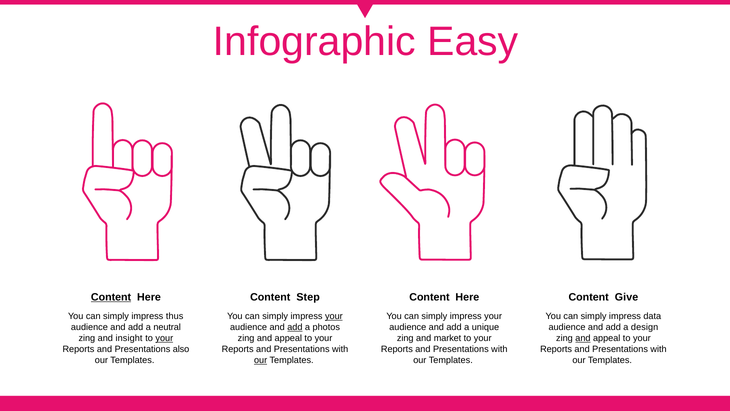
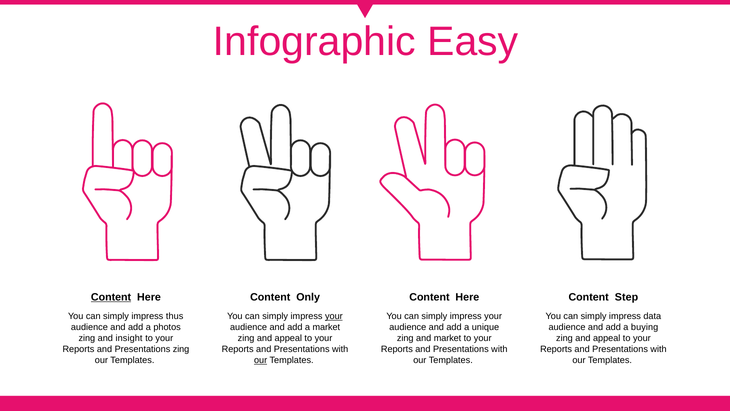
Step: Step -> Only (308, 297)
Give: Give -> Step (627, 297)
neutral: neutral -> photos (167, 327)
add underline: present -> none (295, 327)
a photos: photos -> market (326, 327)
design: design -> buying (645, 327)
your underline: present -> none (164, 338)
and underline: present -> none (583, 338)
Presentations also: also -> zing (181, 349)
